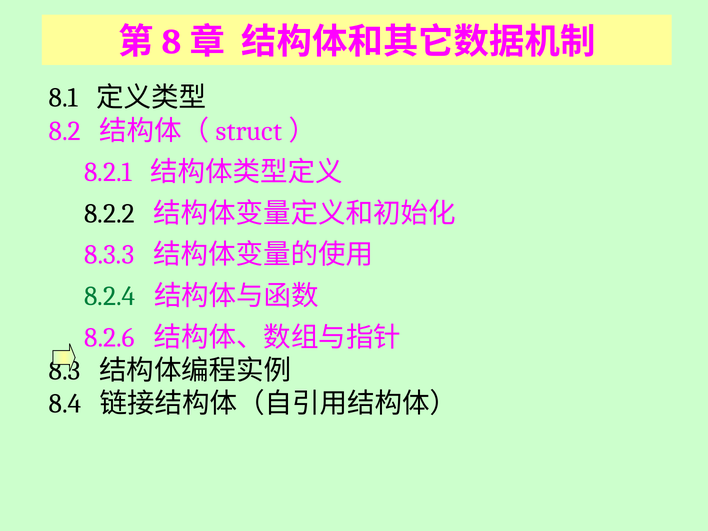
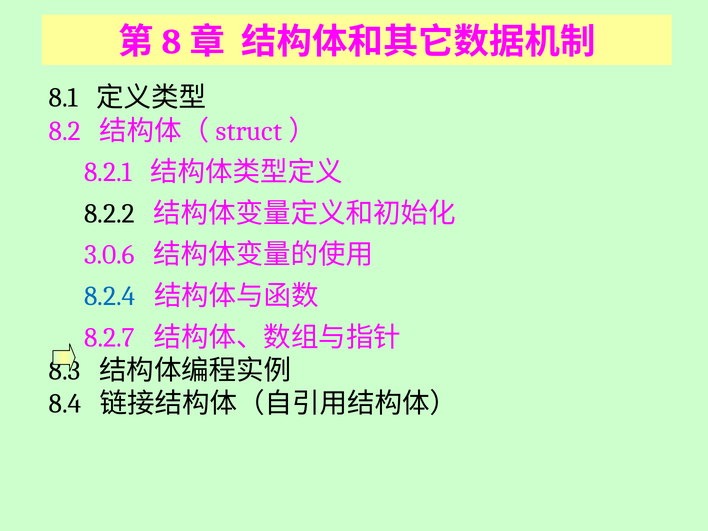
8.3.3: 8.3.3 -> 3.0.6 (109, 255)
8.2.4 colour: green -> blue (110, 296)
8.2.6: 8.2.6 -> 8.2.7 (109, 337)
